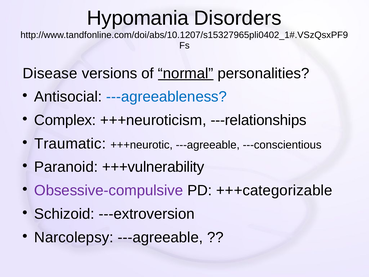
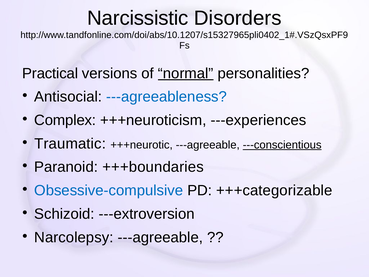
Hypomania: Hypomania -> Narcissistic (138, 18)
Disease: Disease -> Practical (50, 73)
---relationships: ---relationships -> ---experiences (258, 120)
---conscientious underline: none -> present (282, 145)
+++vulnerability: +++vulnerability -> +++boundaries (153, 167)
Obsessive-compulsive colour: purple -> blue (109, 190)
